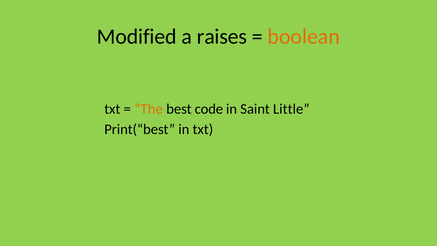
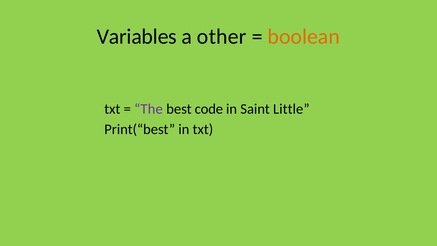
Modified: Modified -> Variables (137, 37)
raises: raises -> other (222, 37)
The colour: orange -> purple (148, 109)
